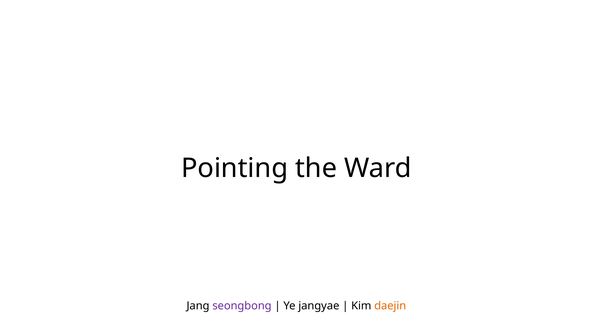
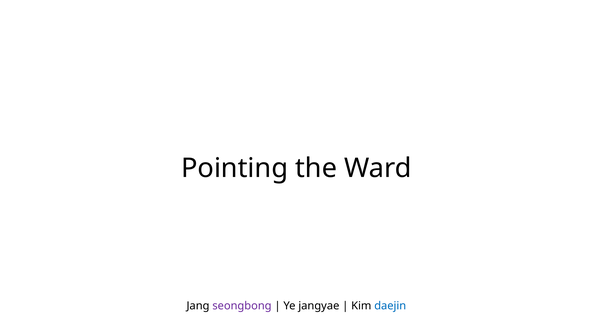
daejin colour: orange -> blue (390, 306)
